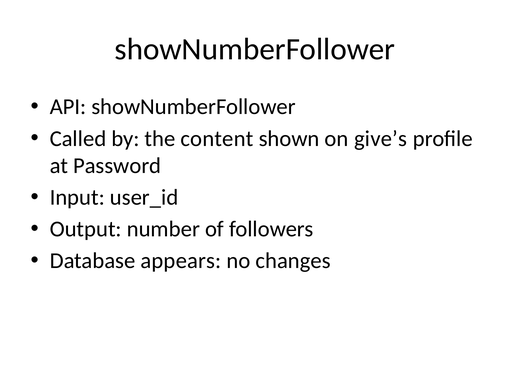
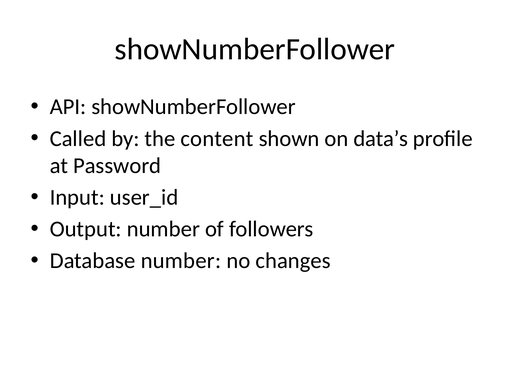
give’s: give’s -> data’s (381, 139)
Database appears: appears -> number (181, 261)
